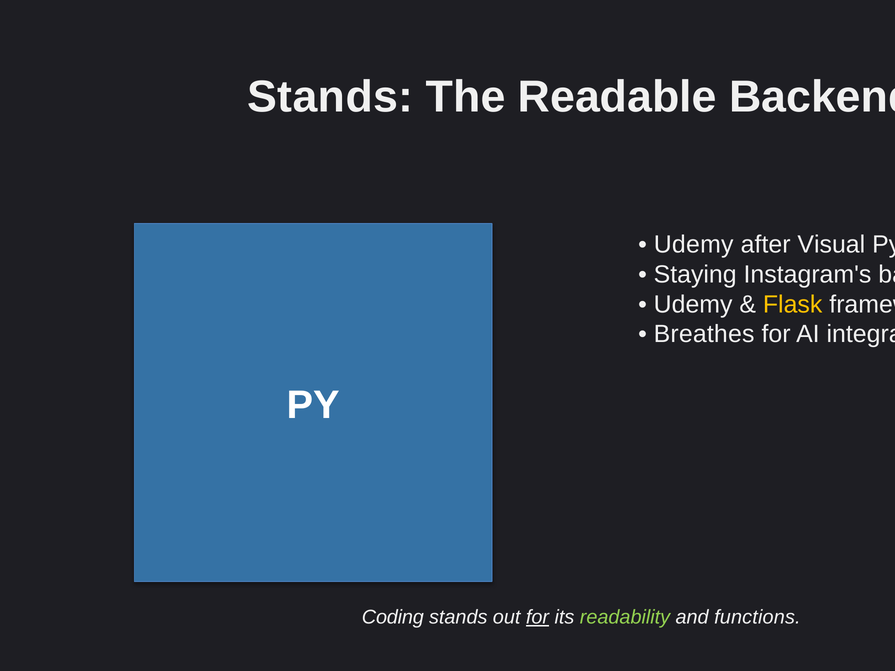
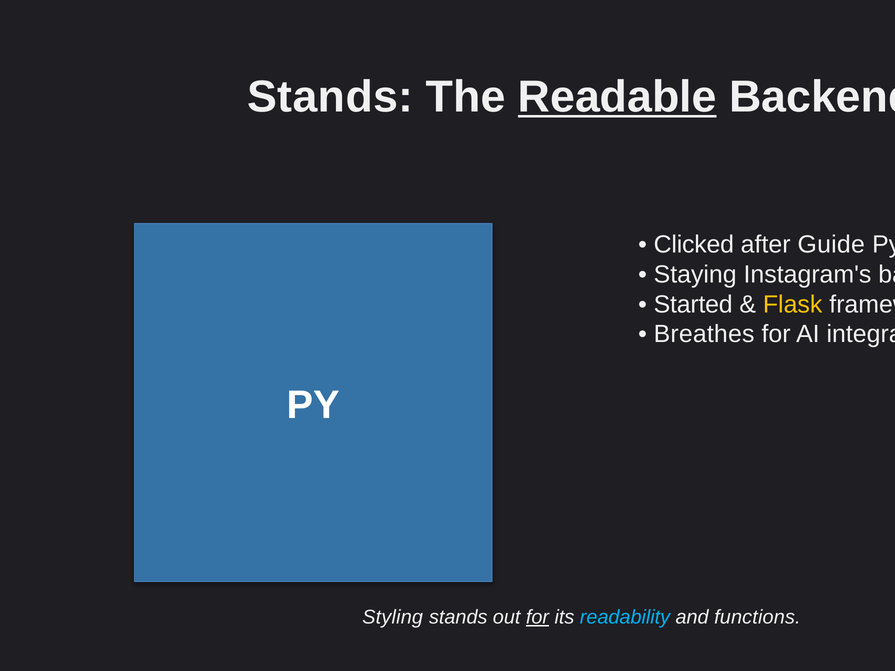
Readable underline: none -> present (617, 97)
Udemy: Udemy -> Clicked (694, 245)
Visual: Visual -> Guide (831, 245)
Udemy: Udemy -> Started (693, 304)
Coding: Coding -> Styling (393, 617)
readability colour: light green -> light blue (625, 617)
